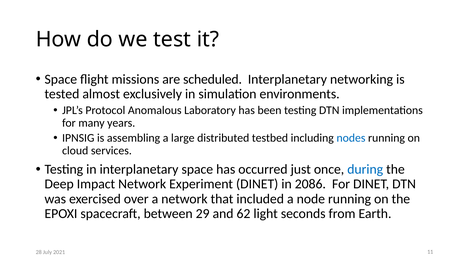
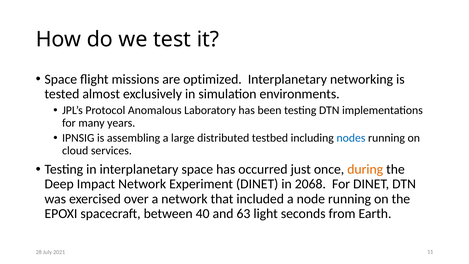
scheduled: scheduled -> optimized (213, 79)
during colour: blue -> orange (365, 169)
2086: 2086 -> 2068 (310, 184)
29: 29 -> 40 (203, 214)
62: 62 -> 63 (243, 214)
